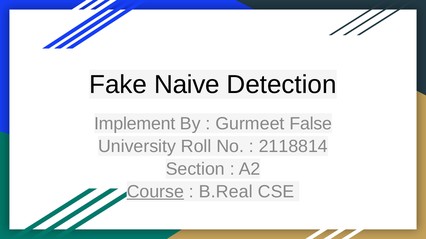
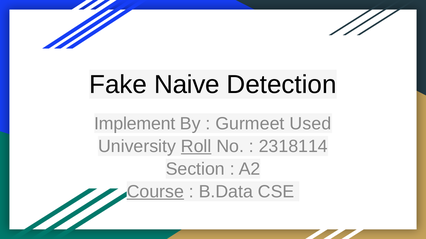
False: False -> Used (311, 124)
Roll underline: none -> present (196, 147)
2118814: 2118814 -> 2318114 (293, 147)
B.Real: B.Real -> B.Data (226, 192)
